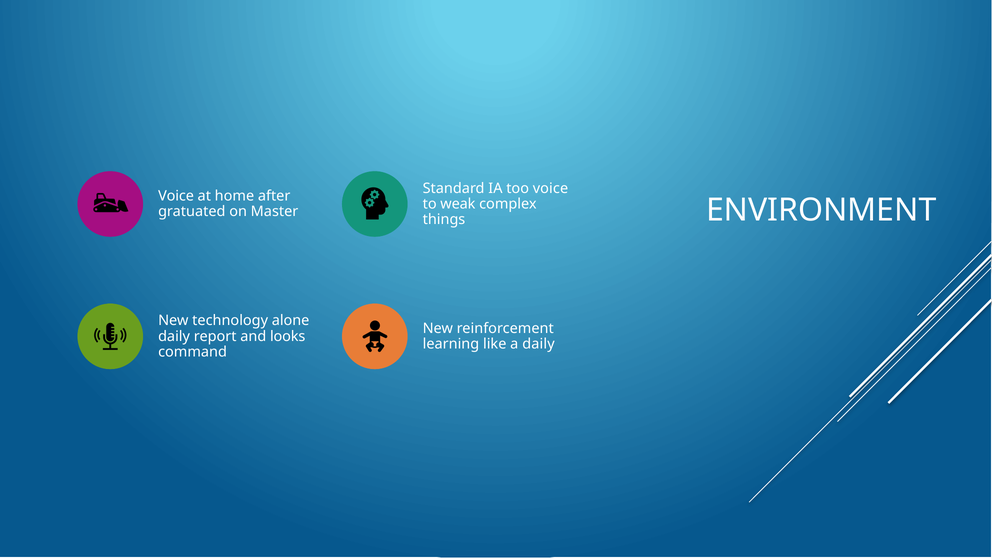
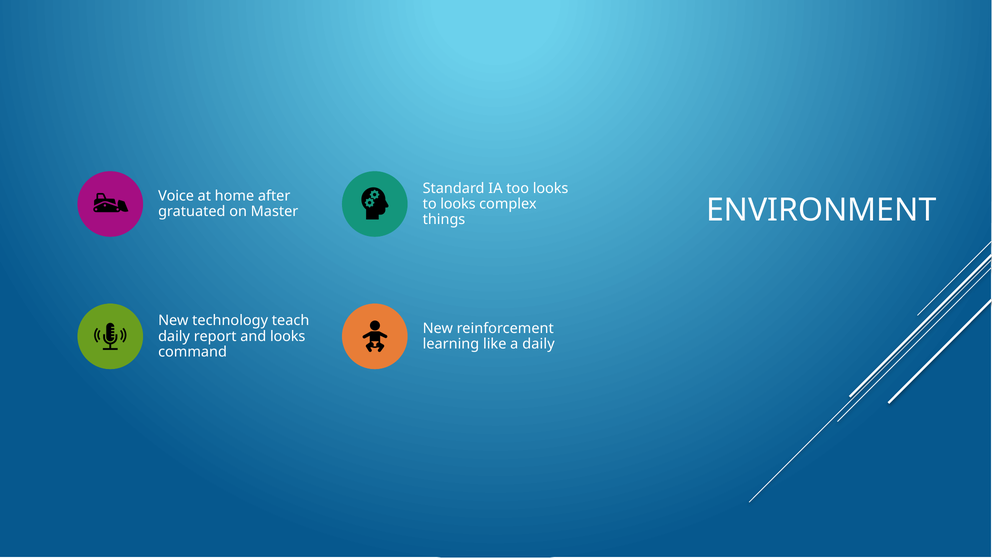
too voice: voice -> looks (551, 188)
to weak: weak -> looks (458, 204)
alone: alone -> teach (291, 321)
